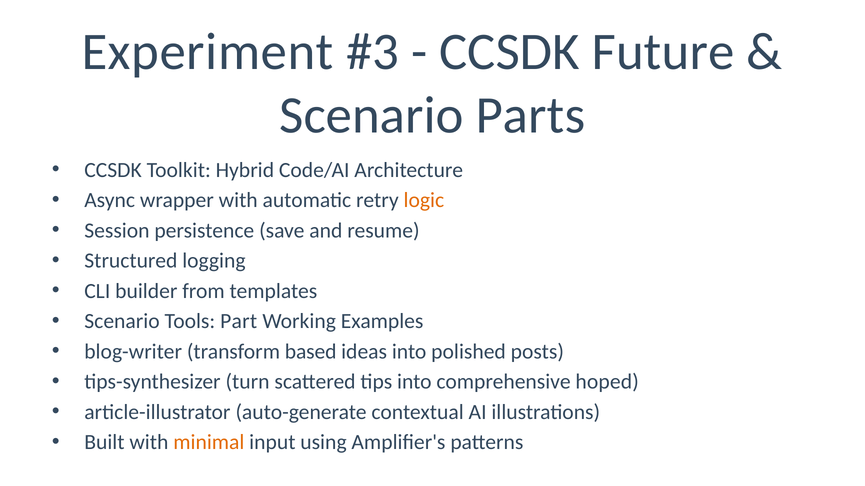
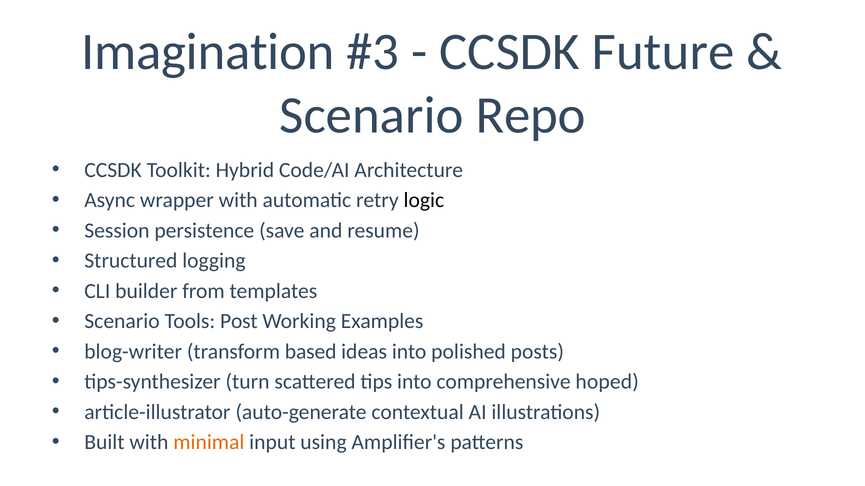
Experiment: Experiment -> Imagination (208, 52)
Parts: Parts -> Repo (531, 115)
logic colour: orange -> black (424, 200)
Part: Part -> Post (239, 322)
